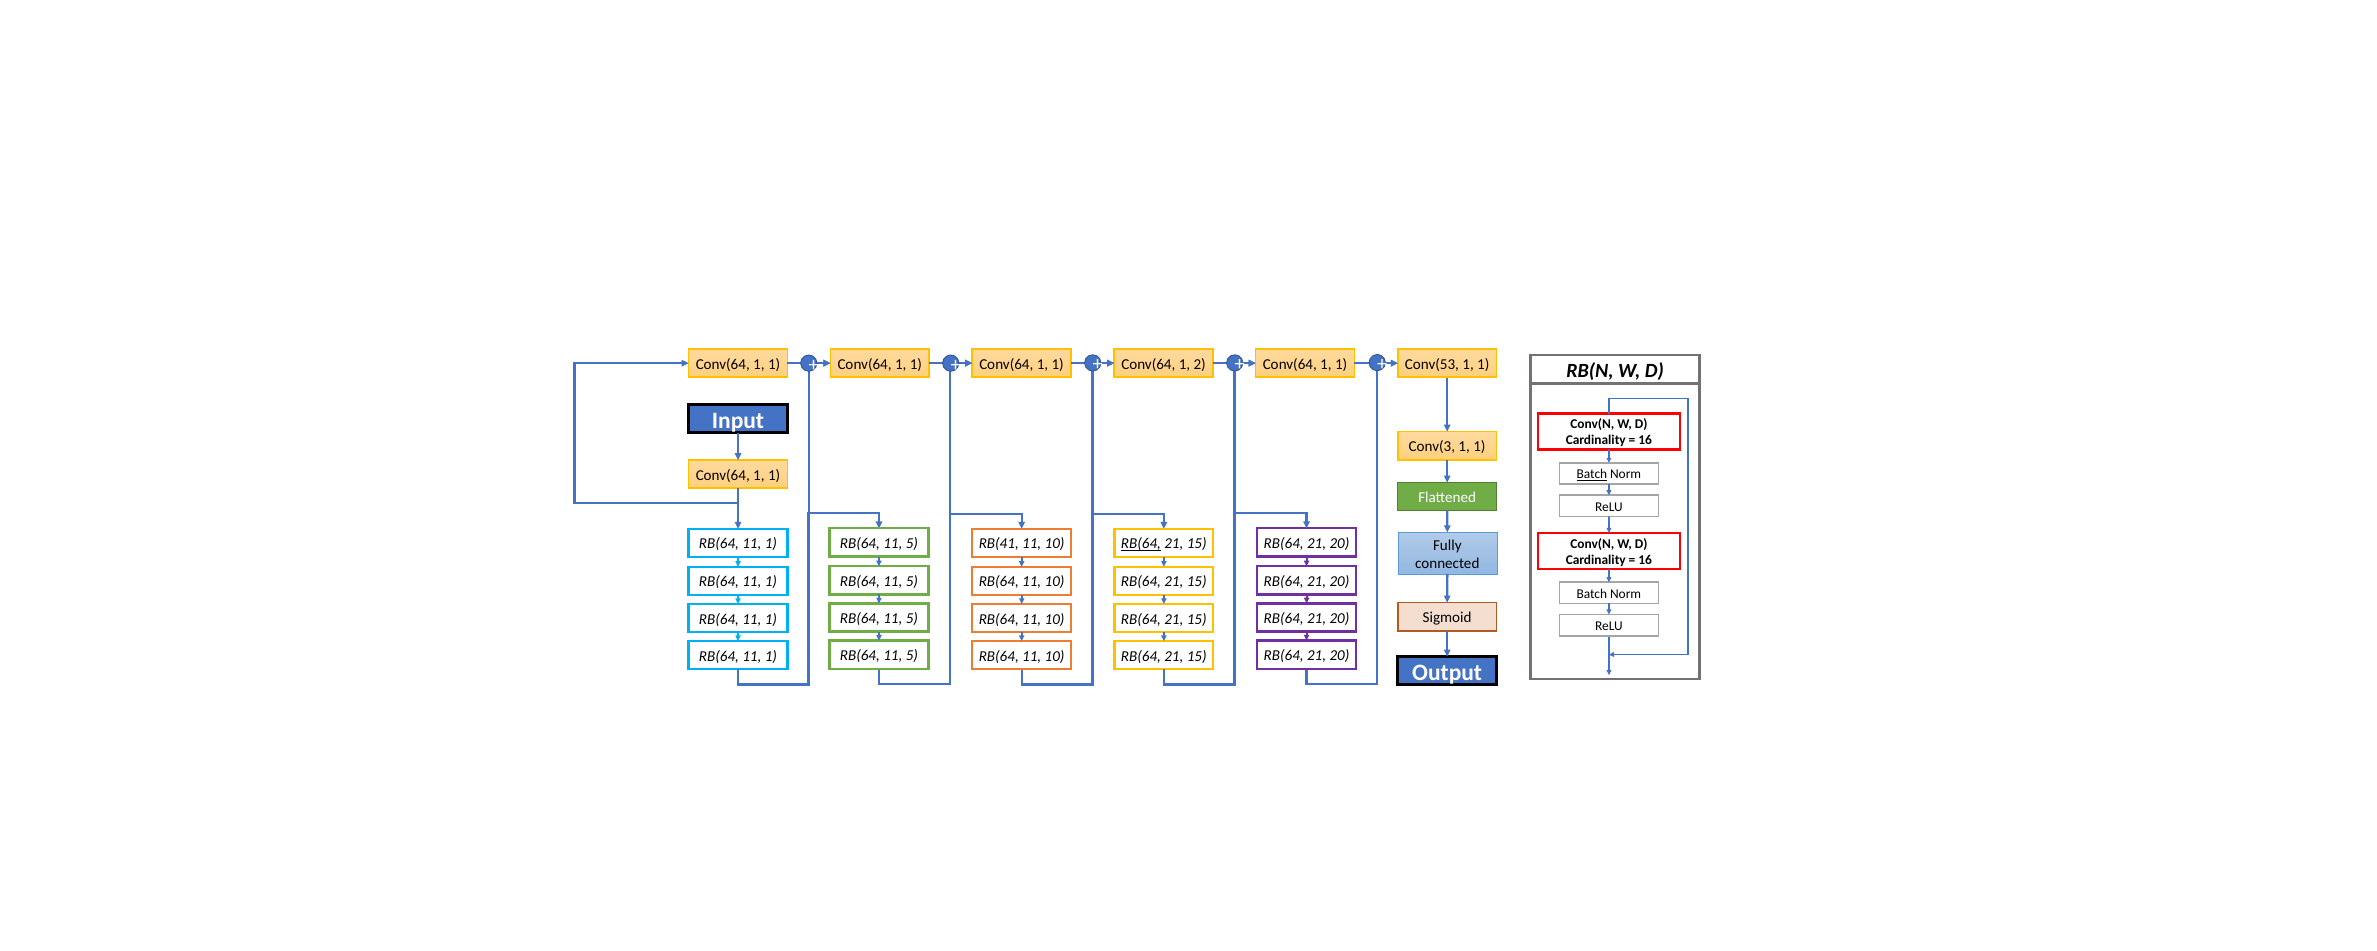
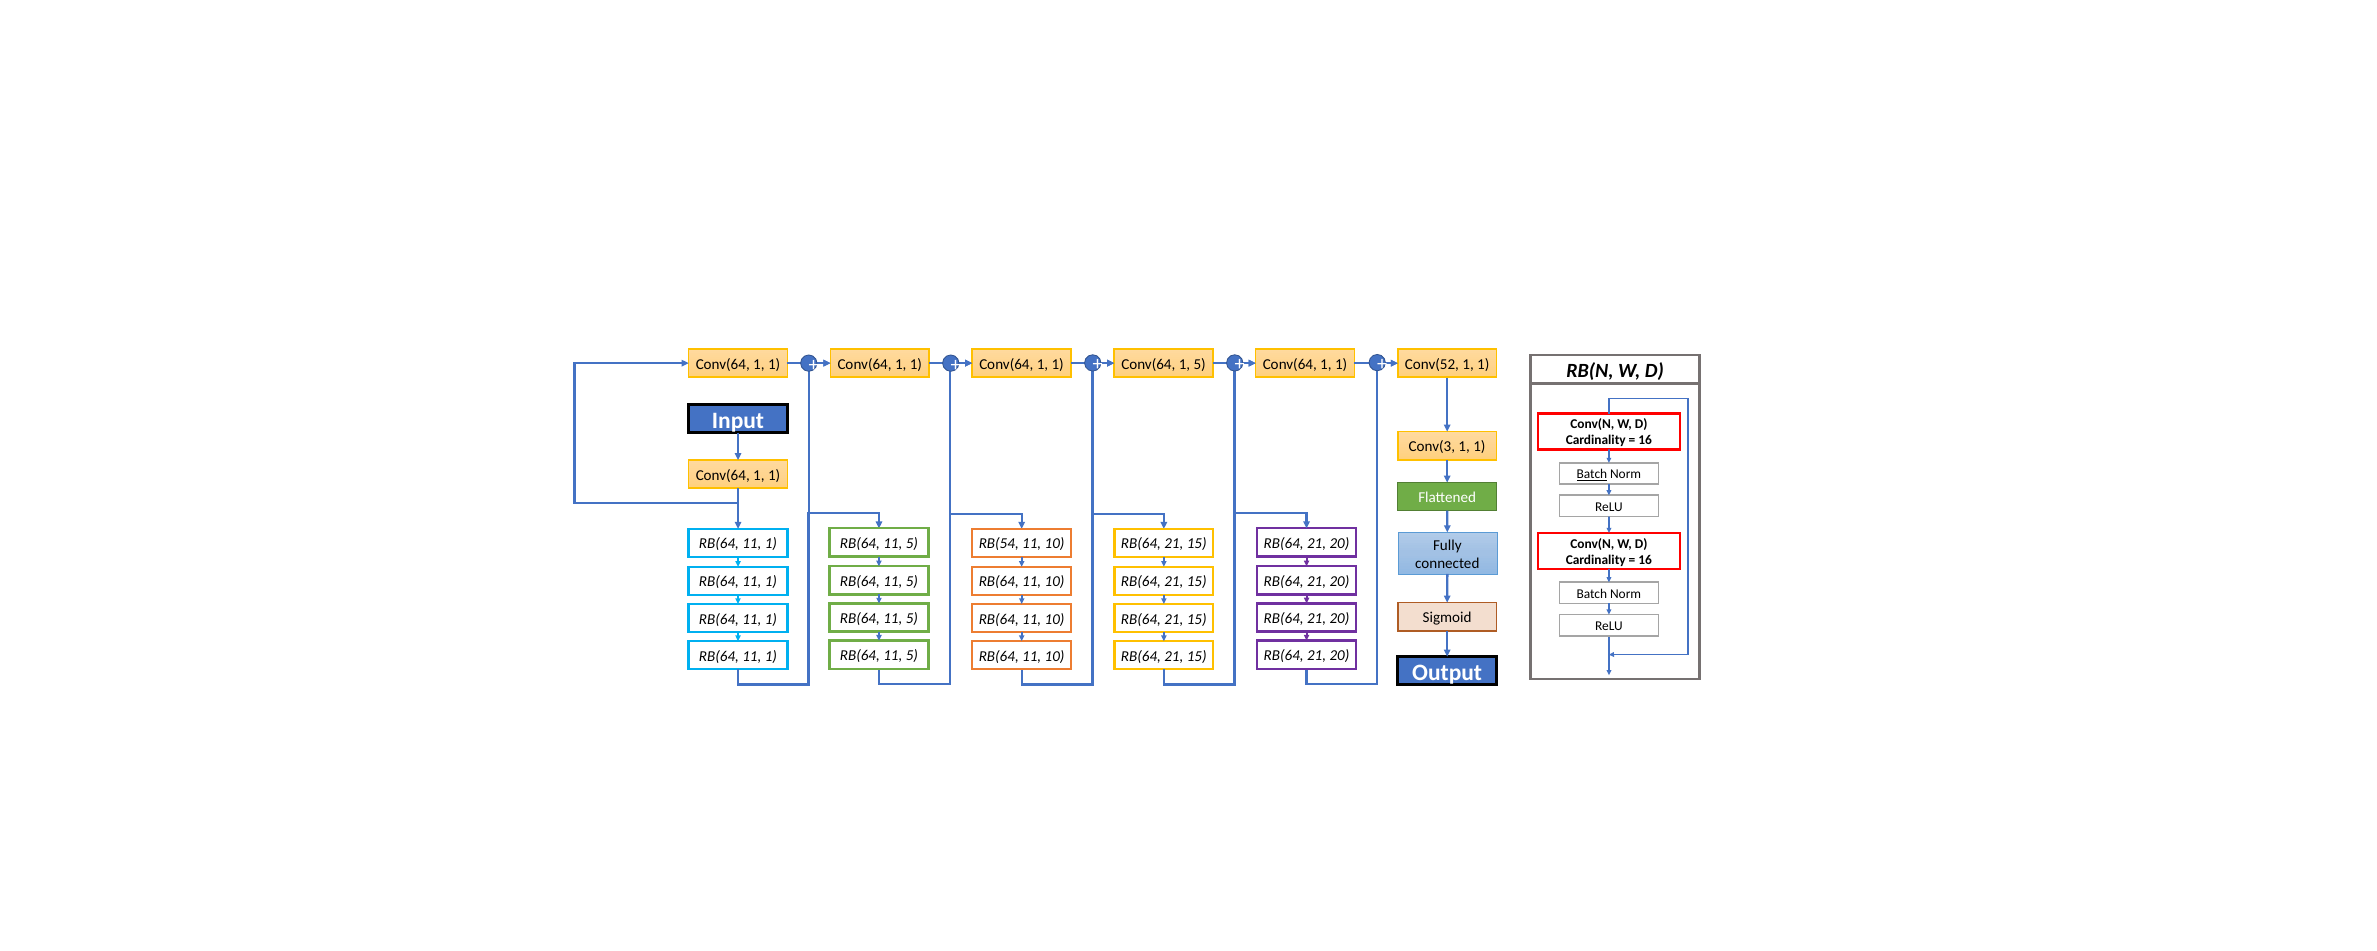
1 2: 2 -> 5 (1200, 364)
Conv(53: Conv(53 -> Conv(52 (1432, 364)
RB(41: RB(41 -> RB(54 (999, 544)
RB(64 underline: present -> none (1141, 544)
